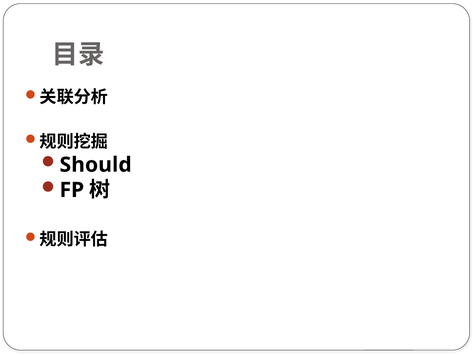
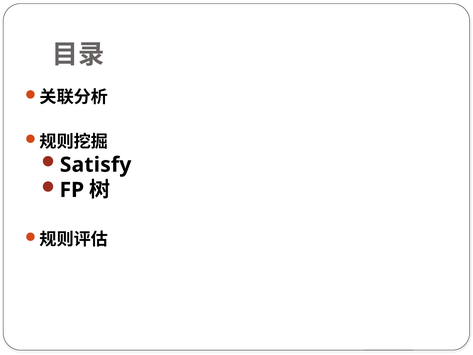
Should: Should -> Satisfy (96, 165)
